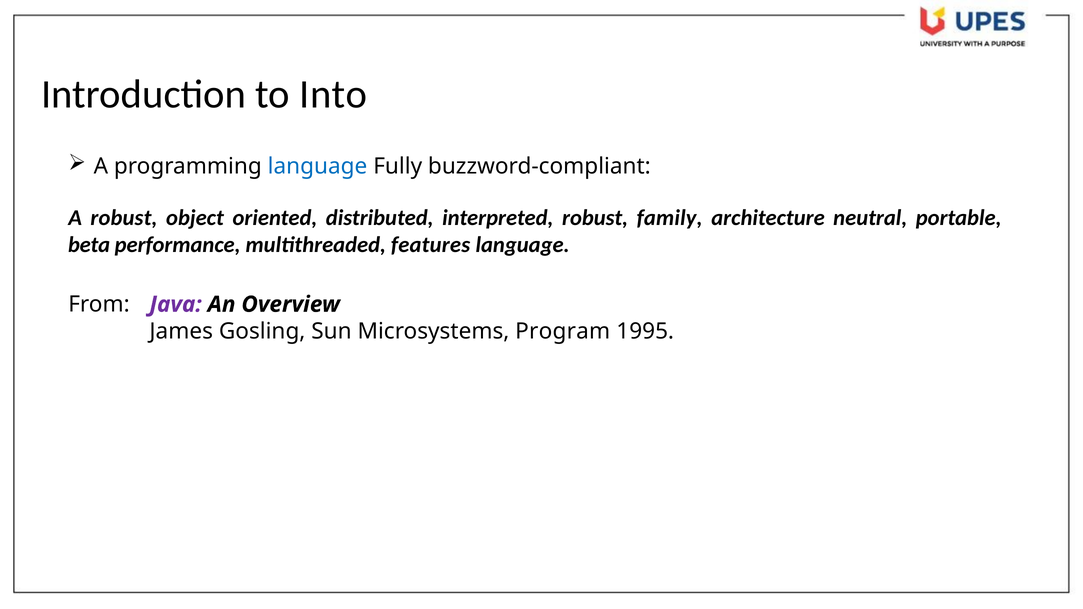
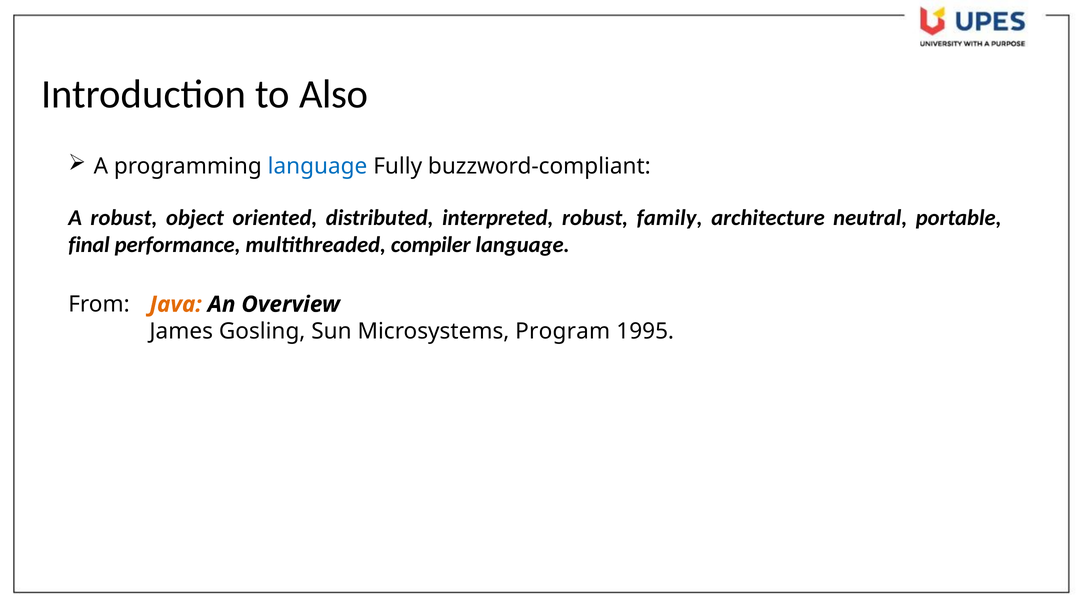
Into: Into -> Also (334, 95)
beta: beta -> final (89, 245)
features: features -> compiler (431, 245)
Java colour: purple -> orange (176, 304)
